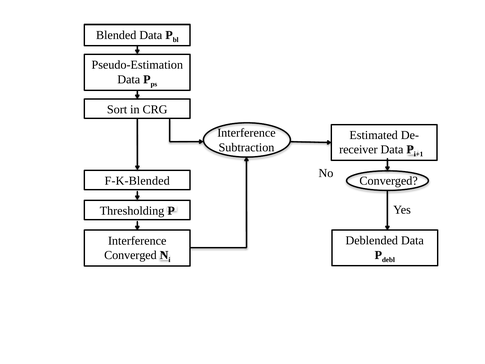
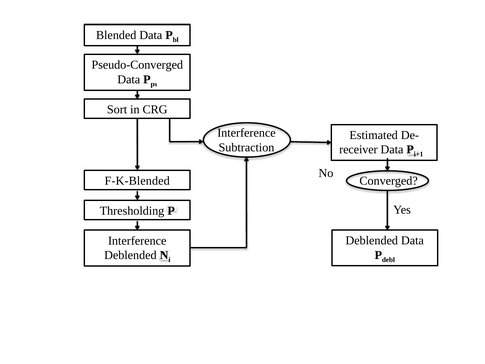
Pseudo-Estimation: Pseudo-Estimation -> Pseudo-Converged (137, 65)
Converged: Converged -> Deblended (130, 255)
